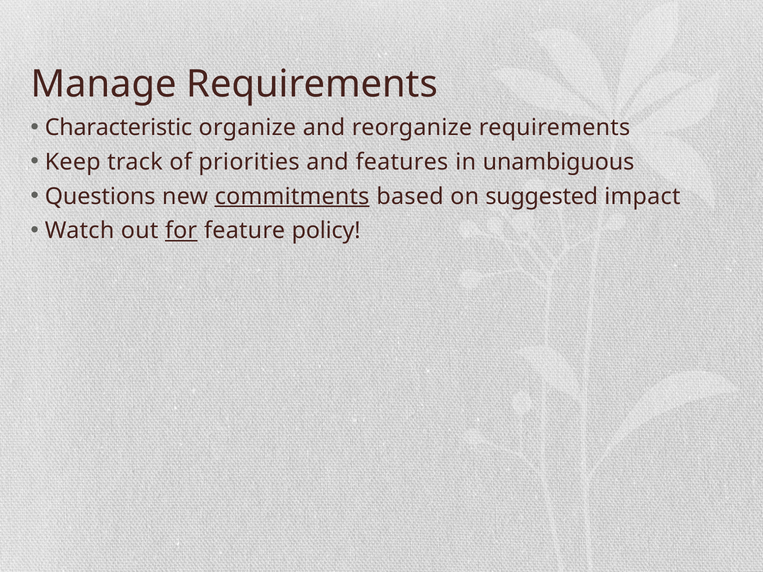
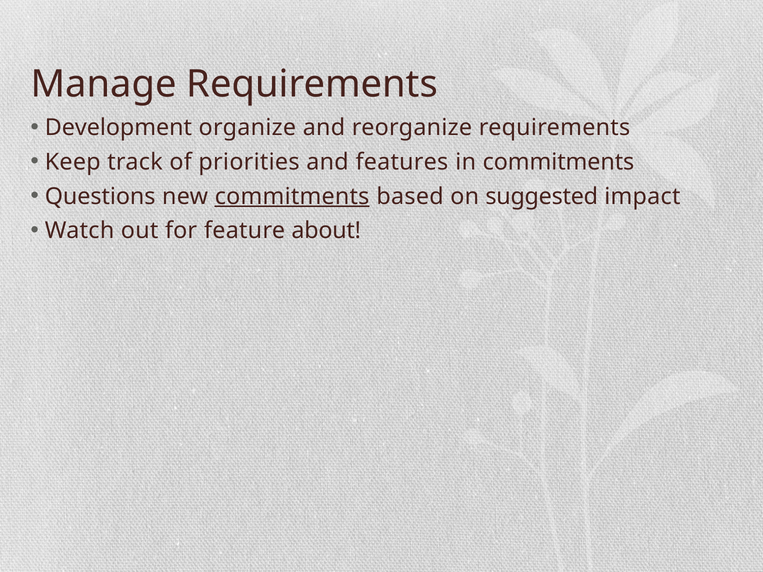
Characteristic: Characteristic -> Development (118, 128)
in unambiguous: unambiguous -> commitments (558, 162)
for underline: present -> none (181, 231)
policy: policy -> about (326, 231)
